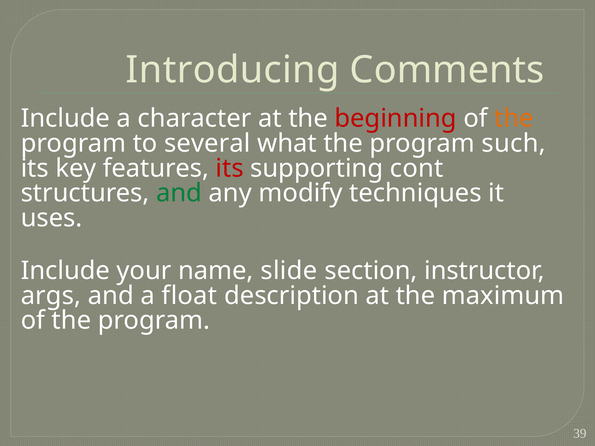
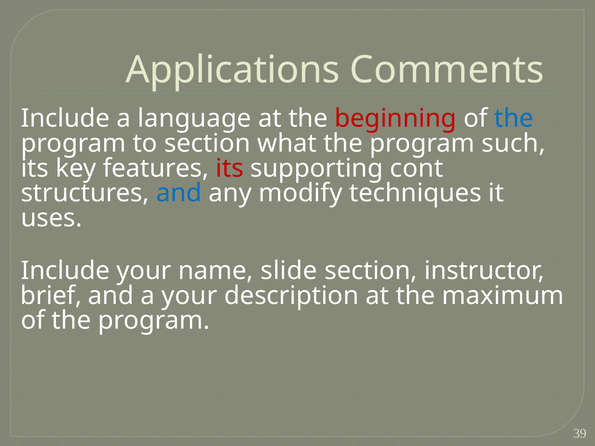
Introducing: Introducing -> Applications (233, 70)
character: character -> language (194, 119)
the colour: orange -> blue (514, 119)
to several: several -> section (207, 143)
and colour: green -> blue (179, 193)
args: args -> brief (51, 296)
a float: float -> your (189, 296)
